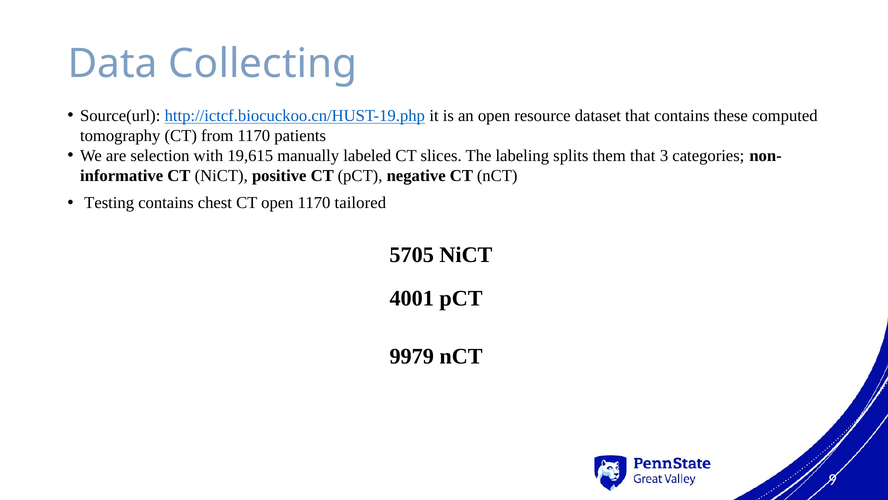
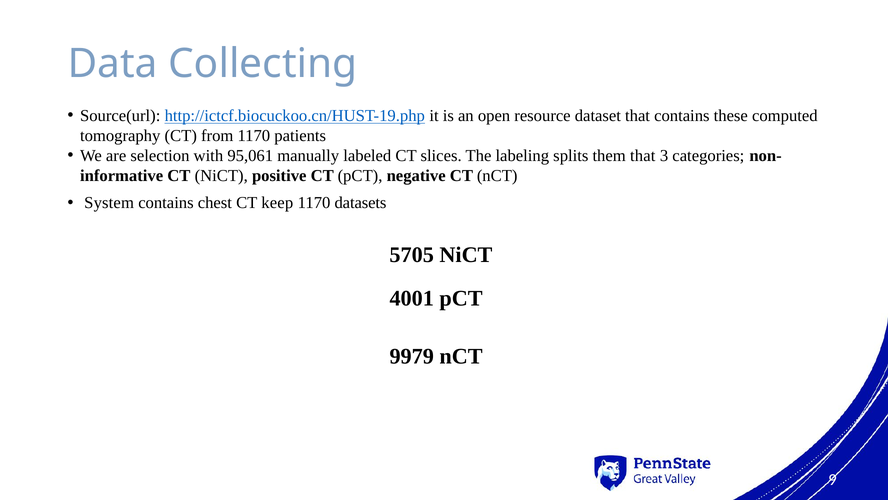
19,615: 19,615 -> 95,061 (250, 156)
Testing: Testing -> System (109, 203)
CT open: open -> keep (277, 203)
tailored: tailored -> datasets (360, 203)
